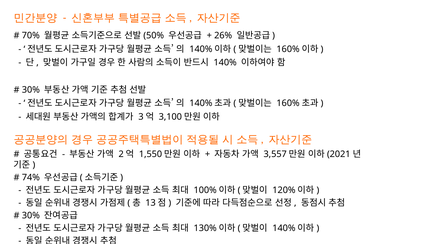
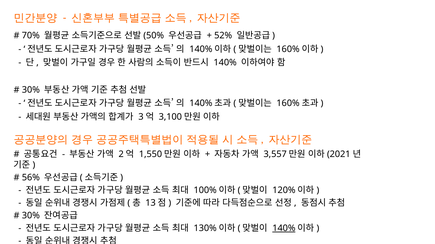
26%: 26% -> 52% (223, 36)
74%: 74% -> 56% (31, 178)
140% underline: none -> present (284, 229)
